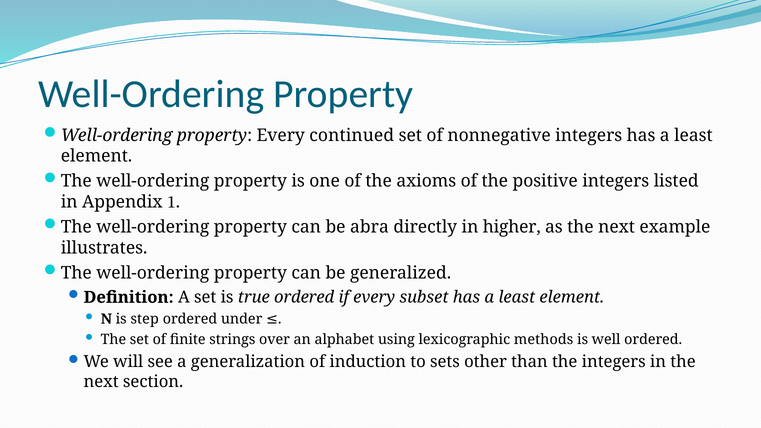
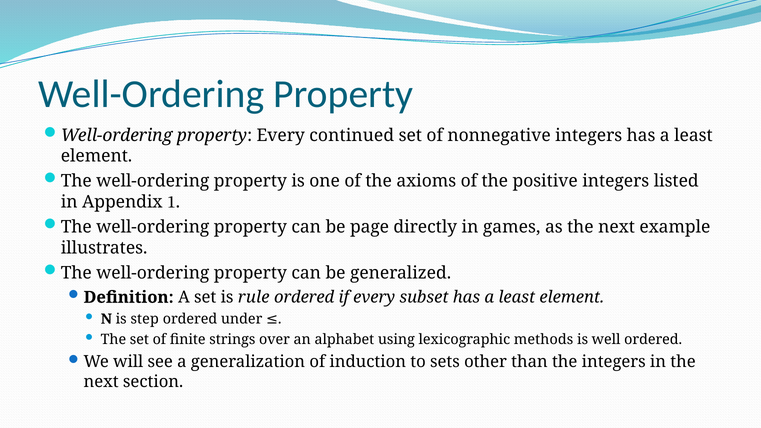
abra: abra -> page (370, 227)
higher: higher -> games (512, 227)
true: true -> rule (254, 297)
